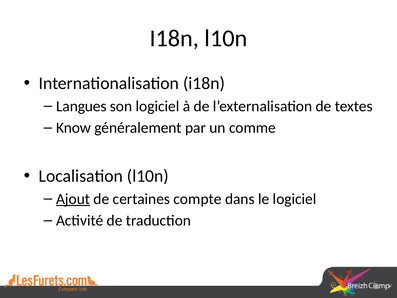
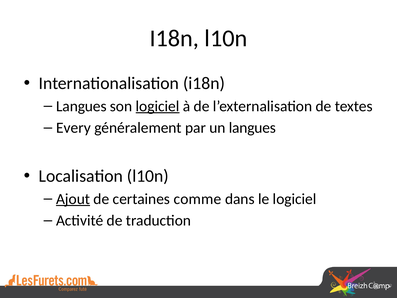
logiciel underline: none -> present (158, 106)
Know: Know -> Every (73, 128)
un comme: comme -> langues (252, 128)
compte: compte -> comme (197, 199)
